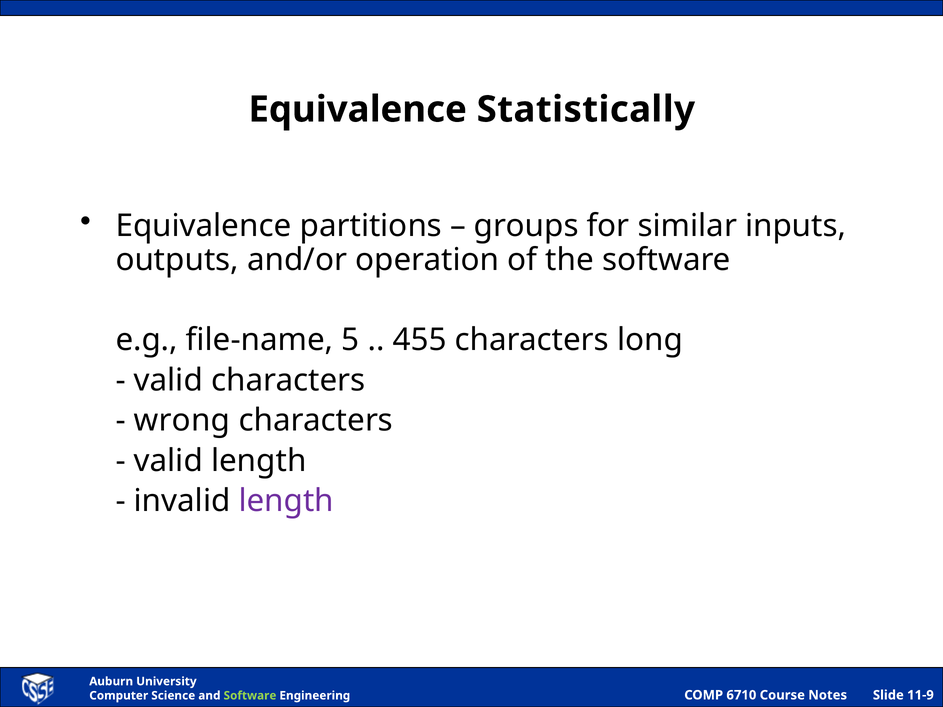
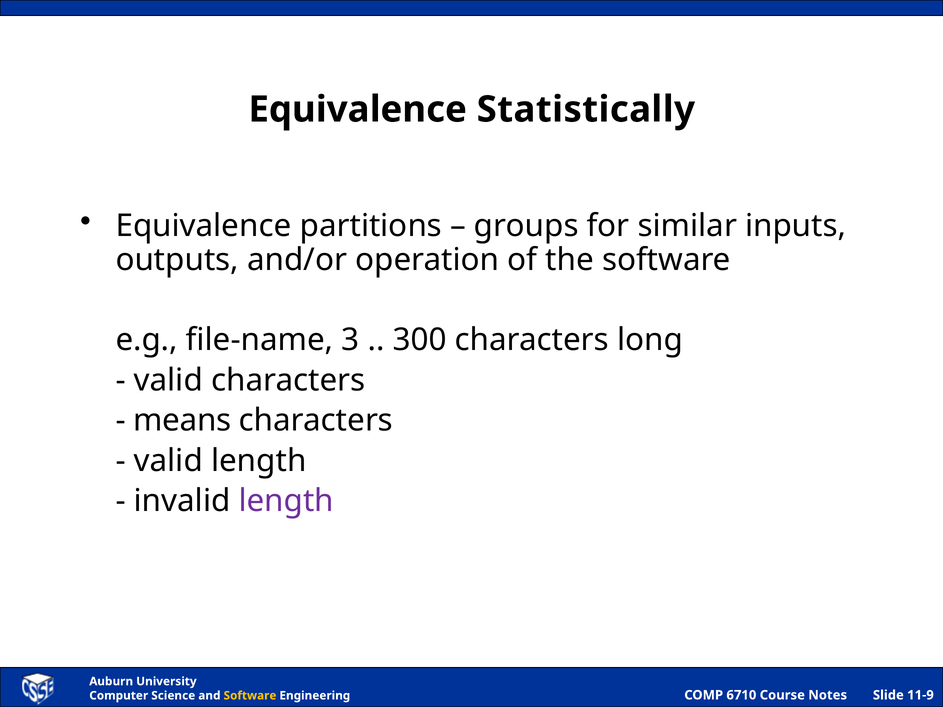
5: 5 -> 3 (350, 340)
455: 455 -> 300 (420, 340)
wrong: wrong -> means (182, 421)
Software colour: light green -> yellow (250, 696)
